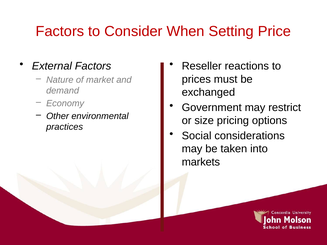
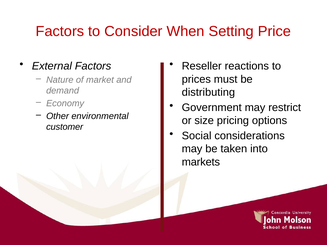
exchanged: exchanged -> distributing (208, 92)
practices: practices -> customer (65, 127)
